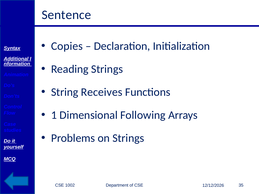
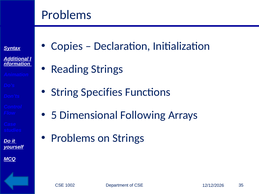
Sentence: Sentence -> Problems (66, 15)
Receives: Receives -> Specifies (102, 92)
1: 1 -> 5 (54, 115)
